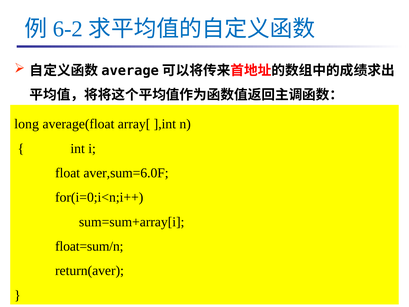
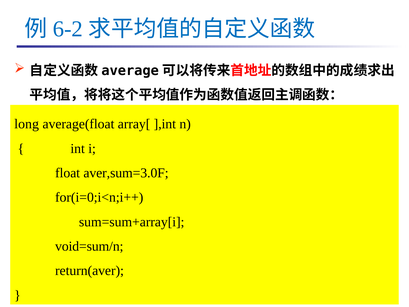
aver,sum=6.0F: aver,sum=6.0F -> aver,sum=3.0F (126, 173)
float=sum/n: float=sum/n -> void=sum/n (89, 246)
